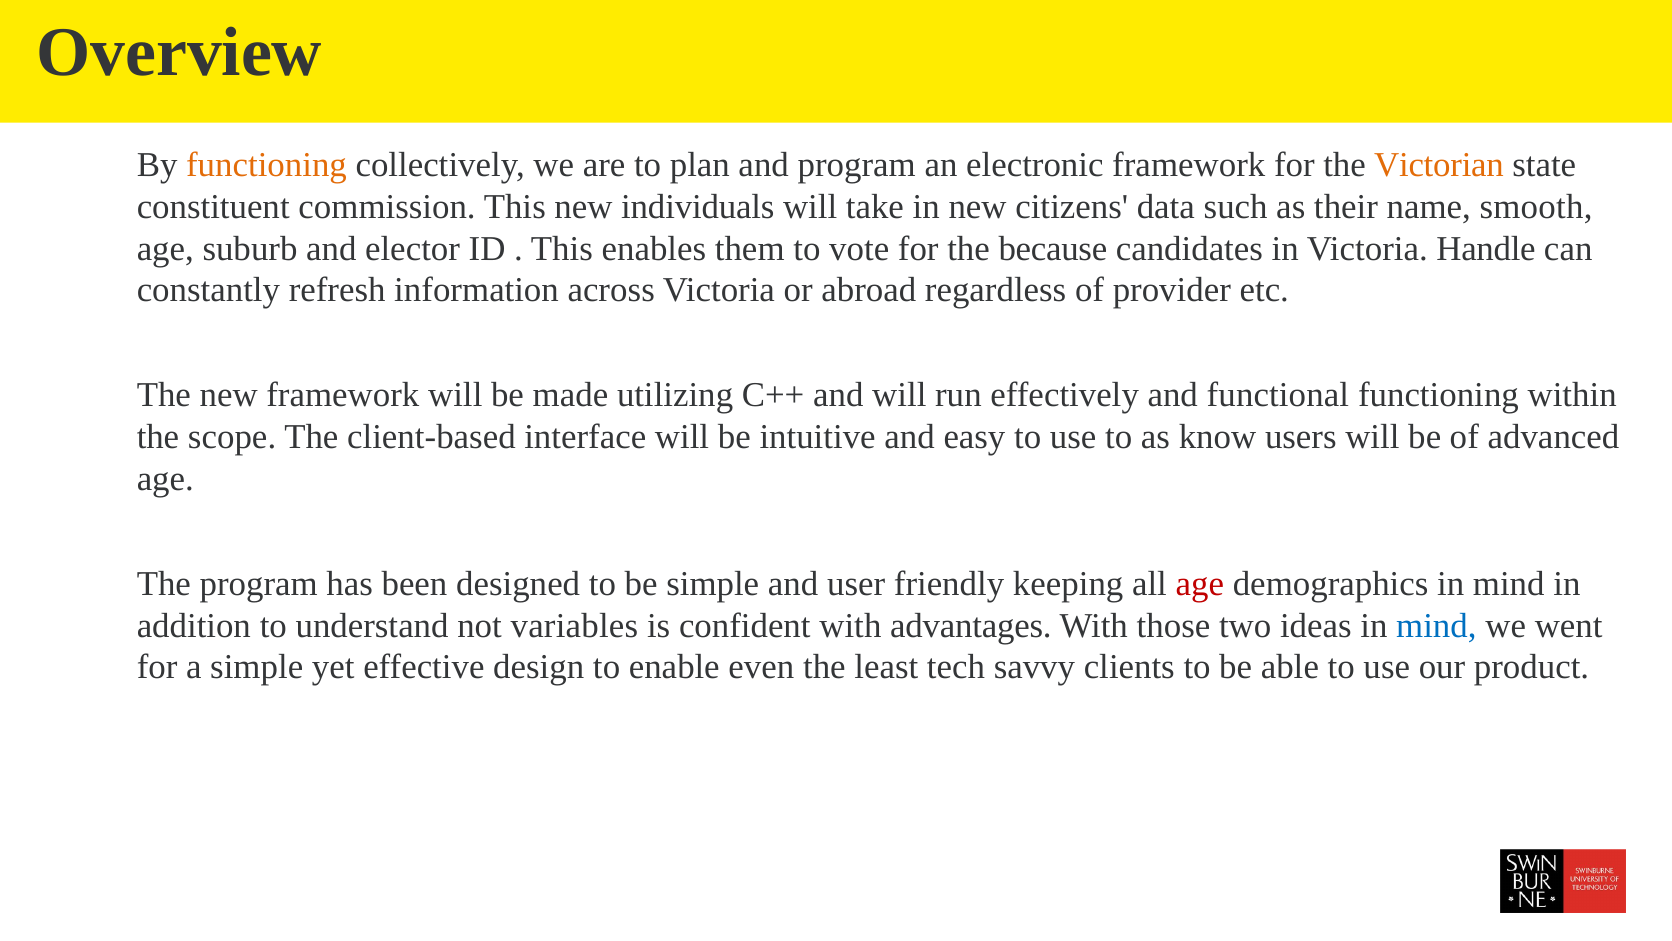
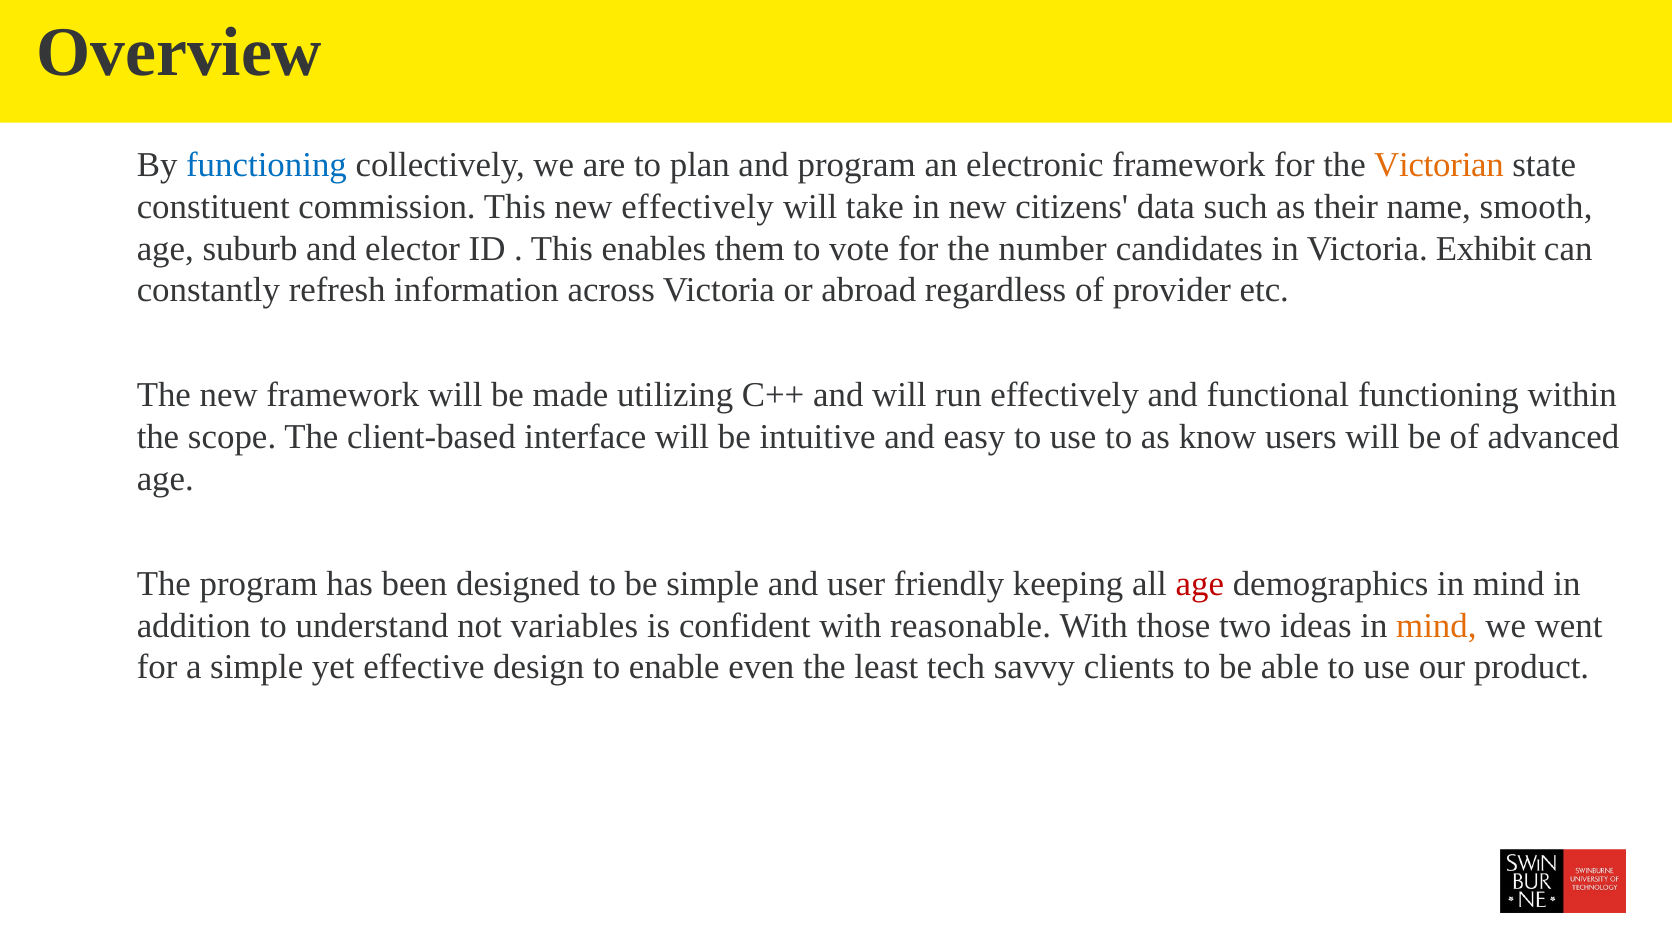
functioning colour: orange -> blue (267, 165)
new individuals: individuals -> effectively (698, 207)
because: because -> number (1053, 248)
Handle: Handle -> Exhibit (1486, 248)
advantages: advantages -> reasonable (971, 625)
mind colour: blue -> orange (1436, 625)
